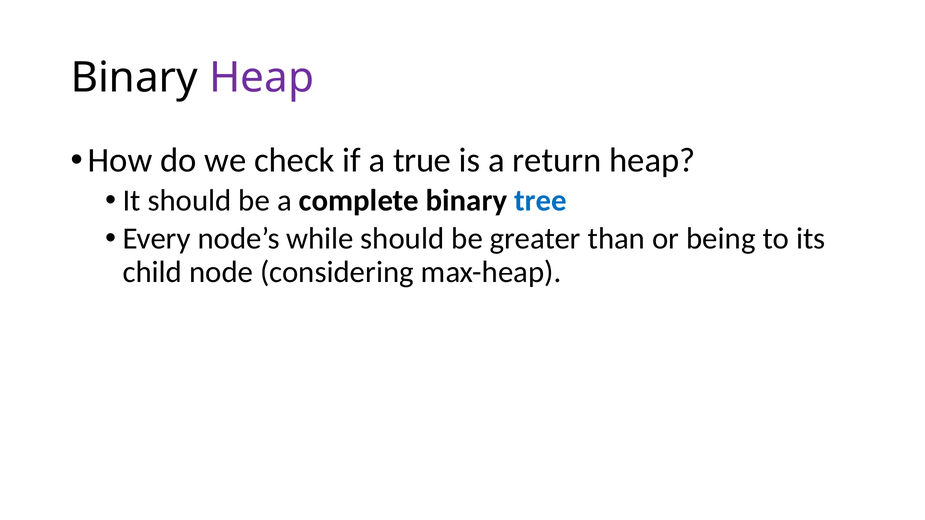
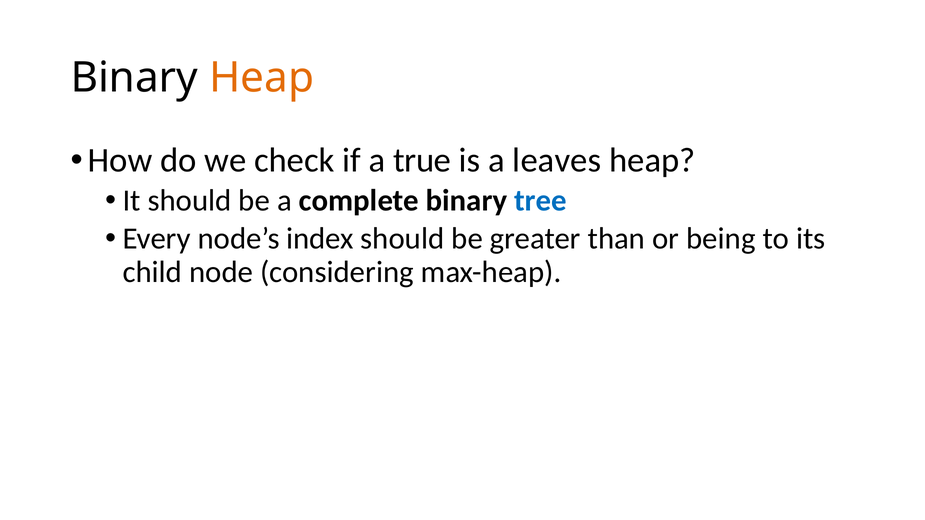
Heap colour: purple -> orange (262, 78)
return: return -> leaves (557, 160)
while: while -> index (320, 239)
